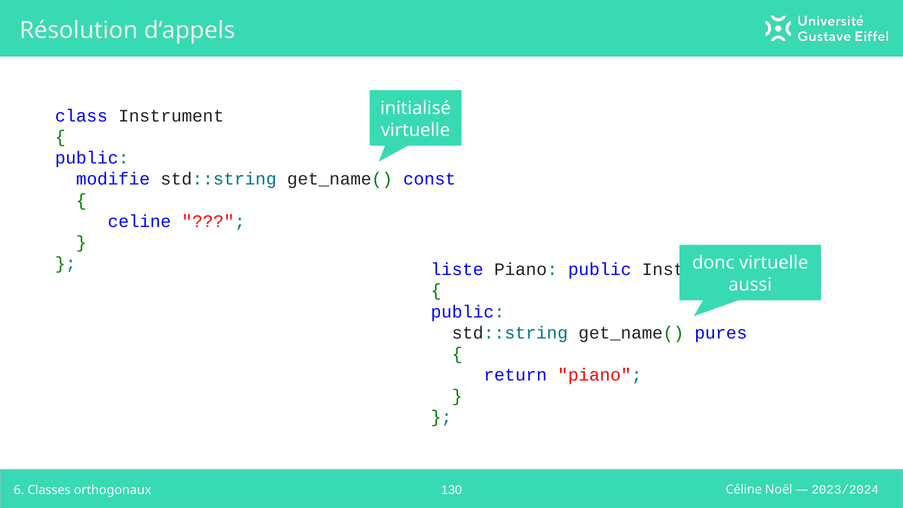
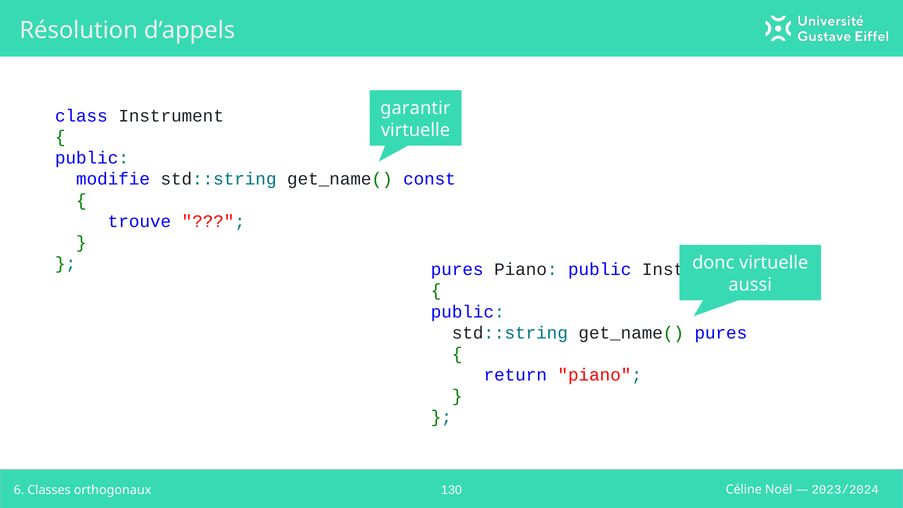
initialisé: initialisé -> garantir (415, 108)
celine: celine -> trouve (140, 221)
liste: liste -> pures (457, 270)
